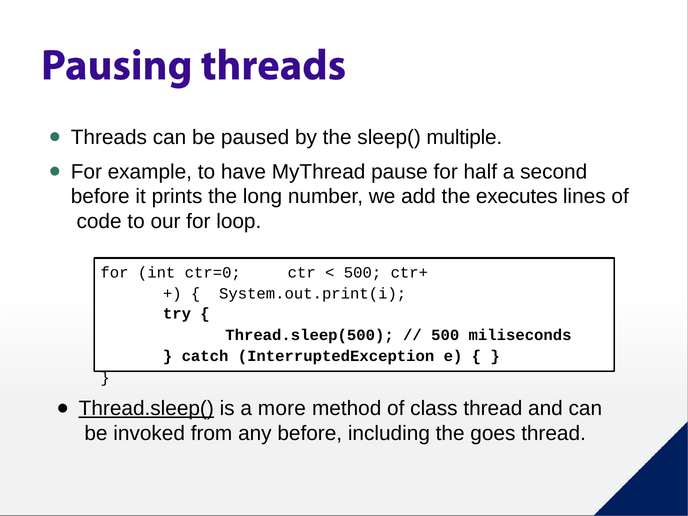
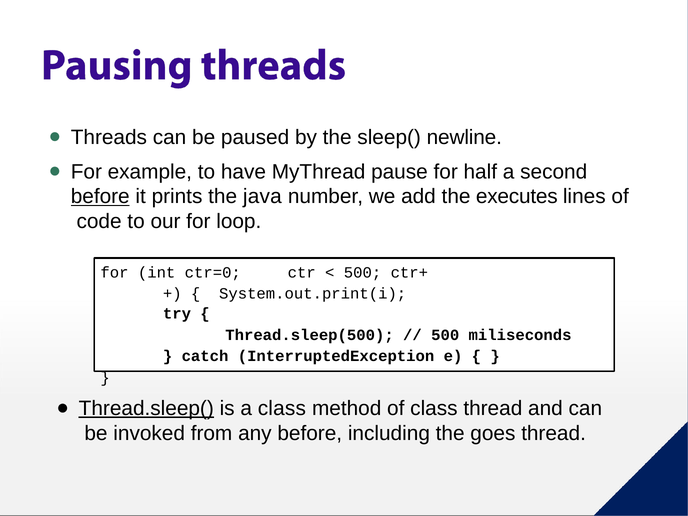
multiple: multiple -> newline (464, 137)
before underline: none -> present (100, 197)
long: long -> java (262, 197)
a more: more -> class (282, 408)
